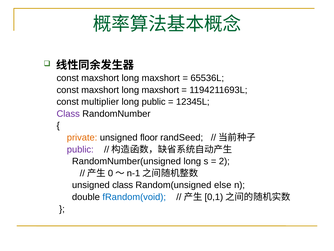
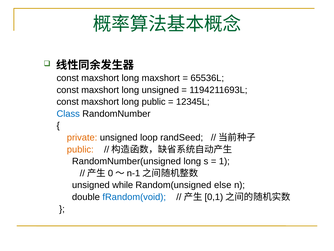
maxshort: maxshort -> unsigned (160, 90)
multiplier: multiplier -> maxshort (100, 102)
Class colour: purple -> blue (68, 114)
floor: floor -> loop (149, 137)
public colour: purple -> orange (80, 149)
2: 2 -> 1 (224, 161)
unsigned class: class -> while (123, 185)
